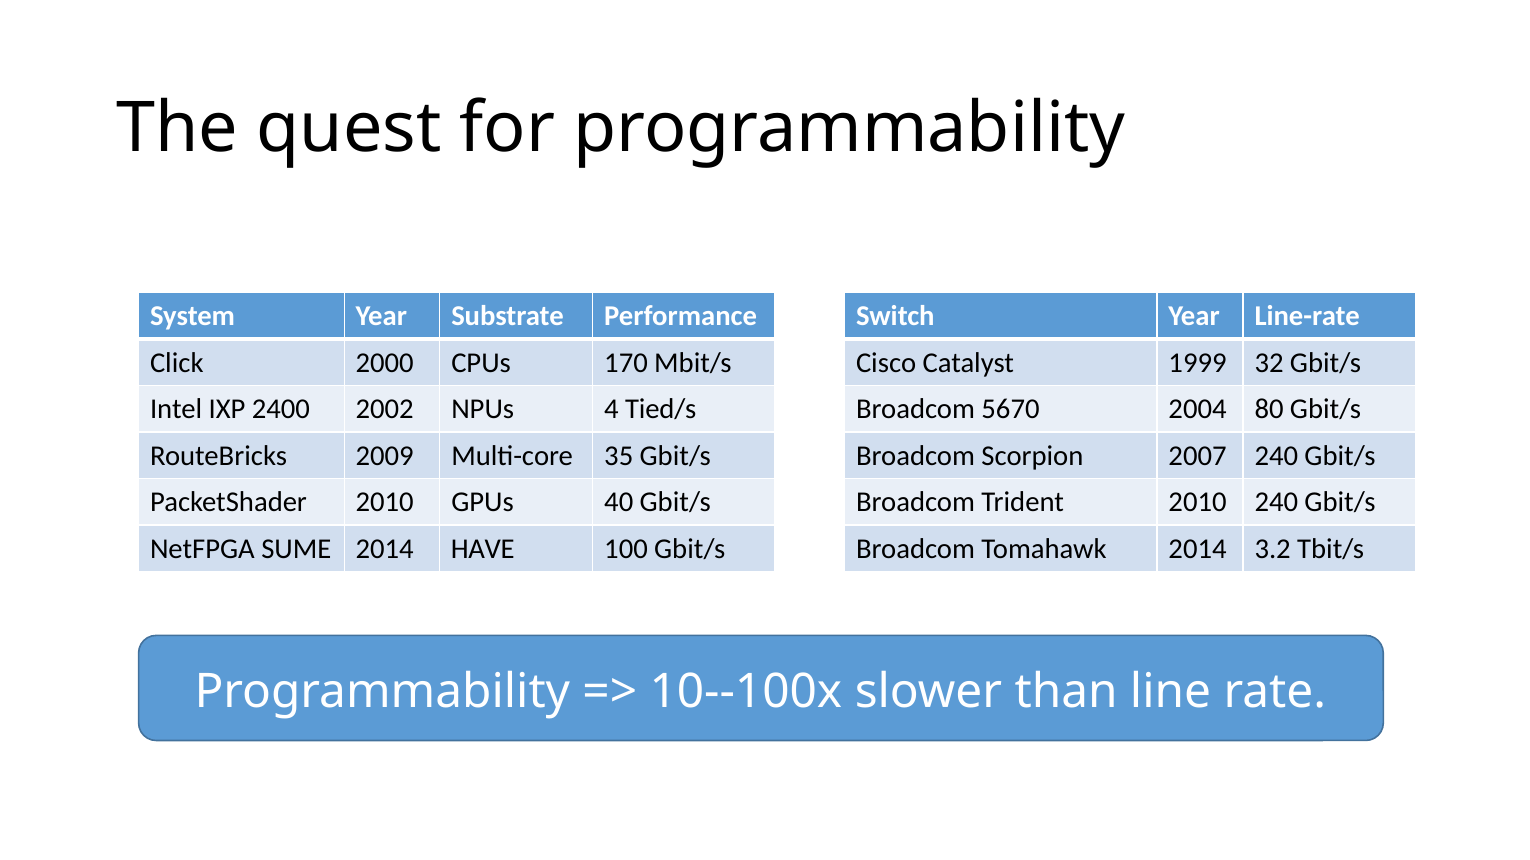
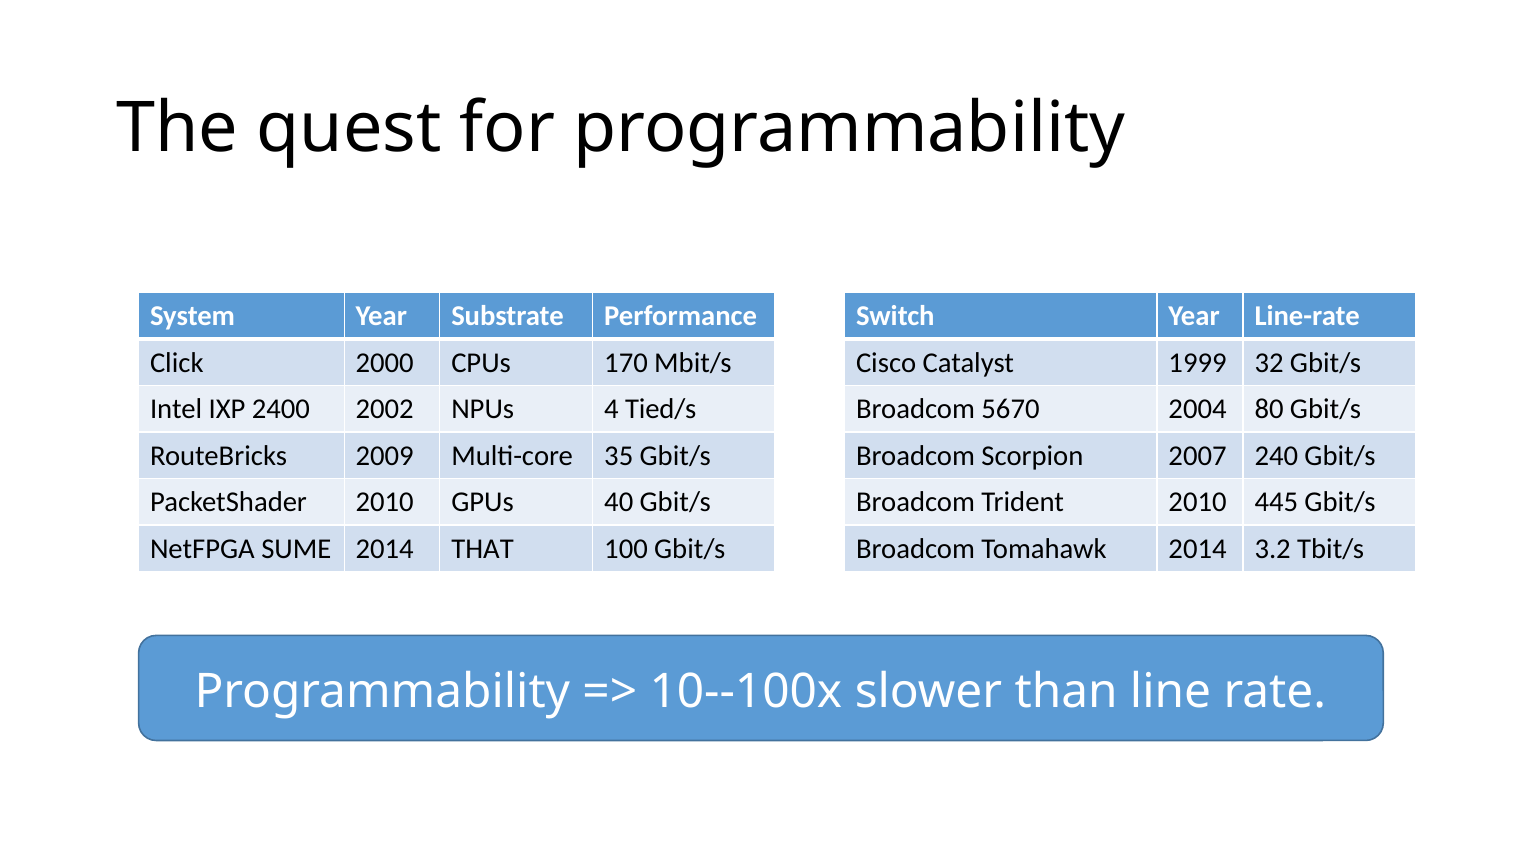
2010 240: 240 -> 445 (1276, 503)
HAVE: HAVE -> THAT (483, 549)
